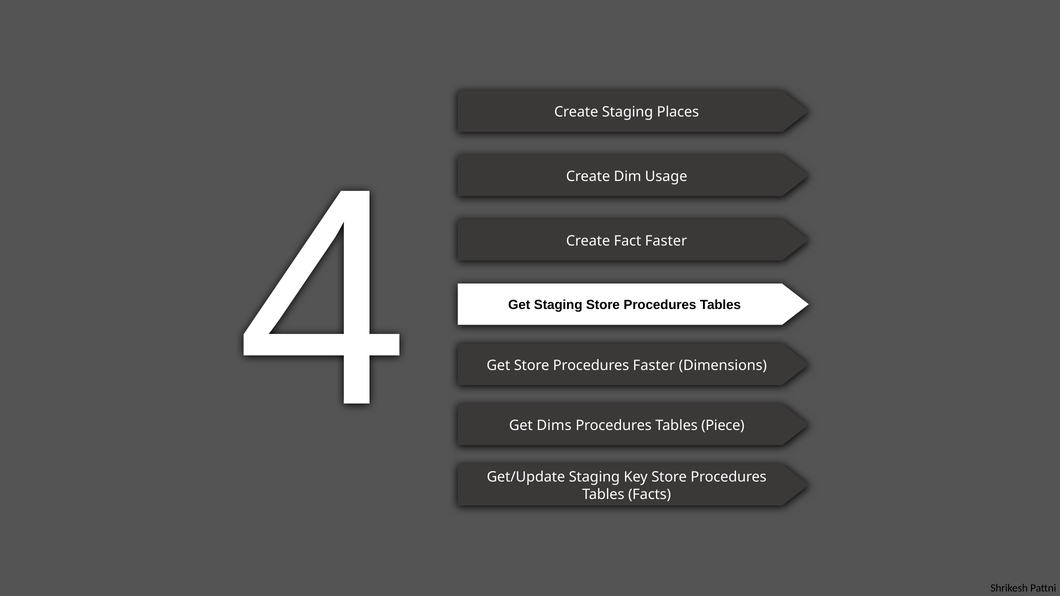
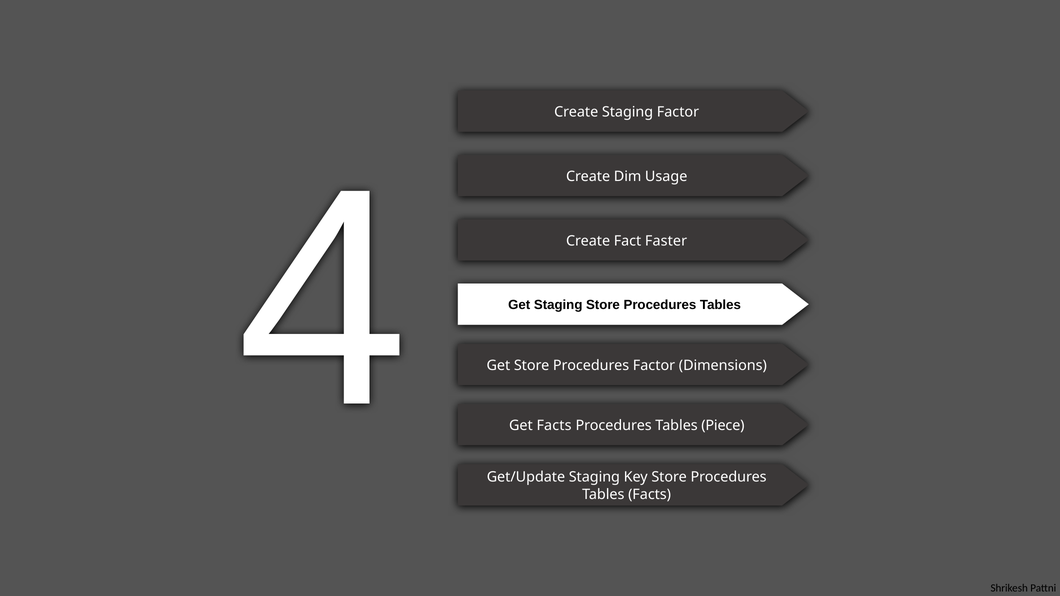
Staging Places: Places -> Factor (678, 112)
Procedures Faster: Faster -> Factor (654, 366)
Get Dims: Dims -> Facts (554, 426)
